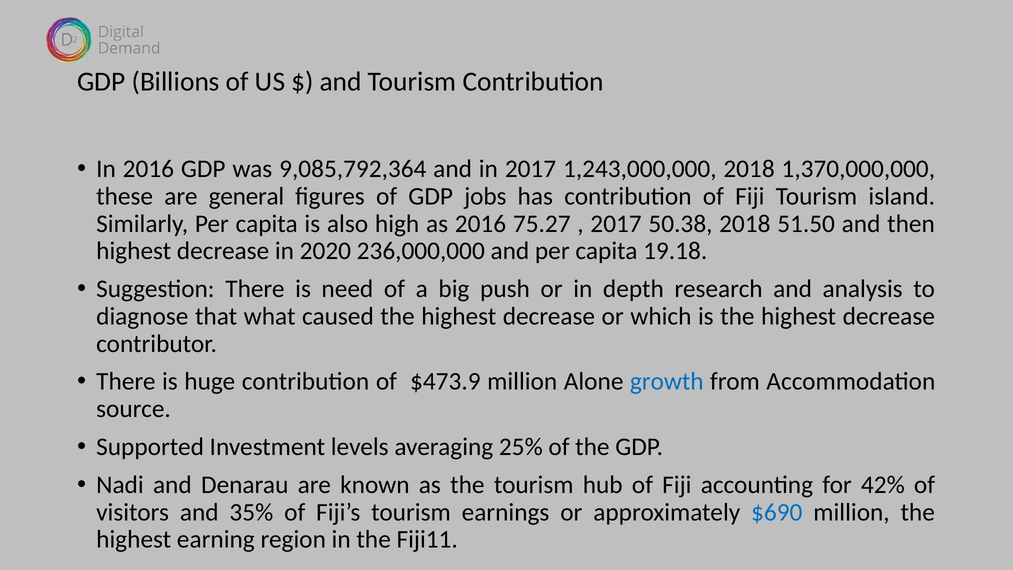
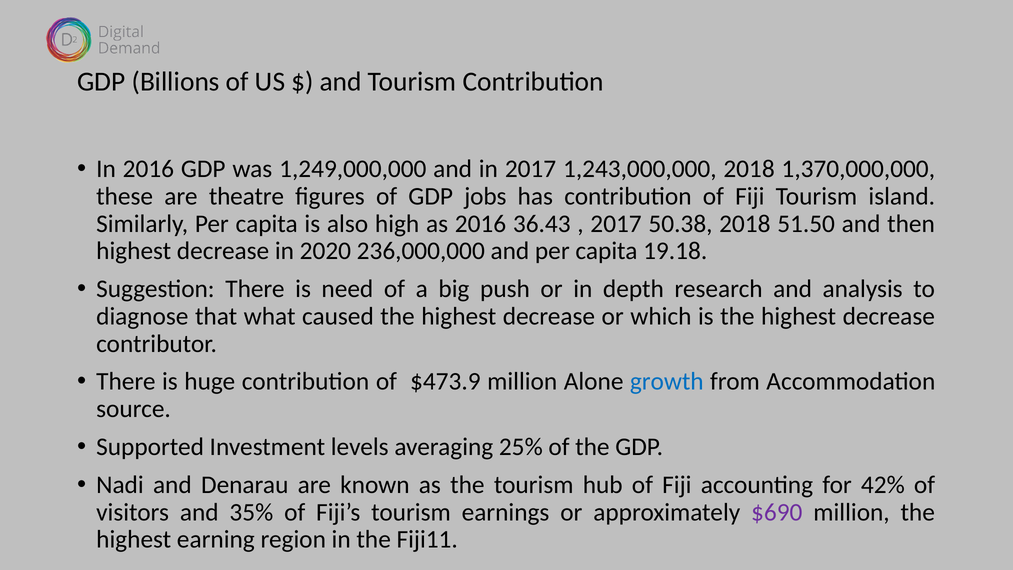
9,085,792,364: 9,085,792,364 -> 1,249,000,000 (353, 169)
general: general -> theatre (246, 196)
75.27: 75.27 -> 36.43 (542, 224)
$690 colour: blue -> purple (777, 512)
